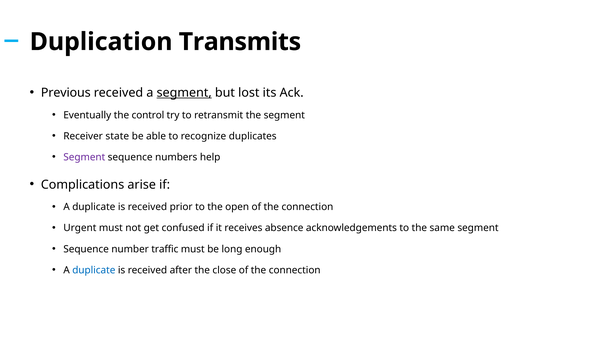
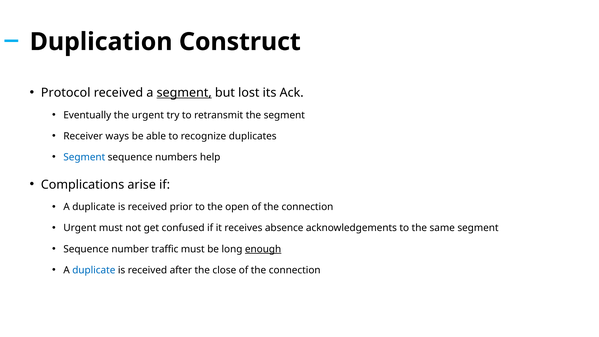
Transmits: Transmits -> Construct (240, 42)
Previous: Previous -> Protocol (66, 93)
the control: control -> urgent (148, 115)
state: state -> ways (117, 136)
Segment colour: purple -> blue (84, 157)
enough underline: none -> present (263, 249)
